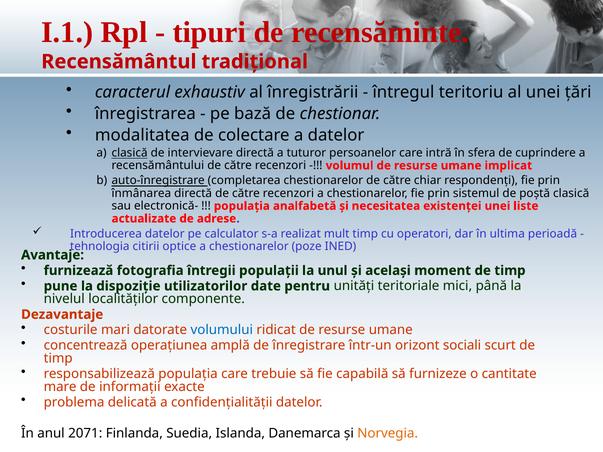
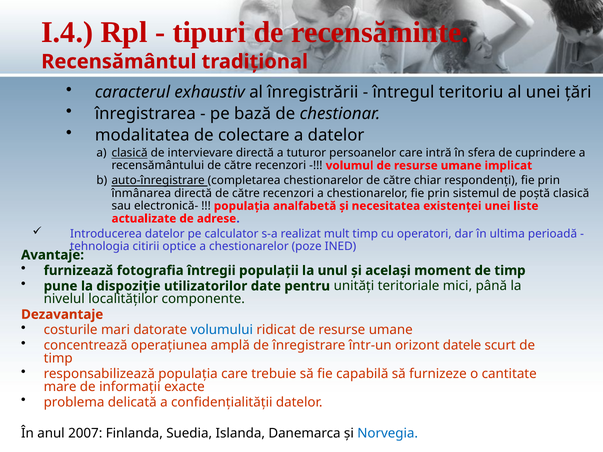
I.1: I.1 -> I.4 (67, 32)
sociali: sociali -> datele (462, 346)
2071: 2071 -> 2007 (85, 434)
Norvegia colour: orange -> blue (388, 434)
